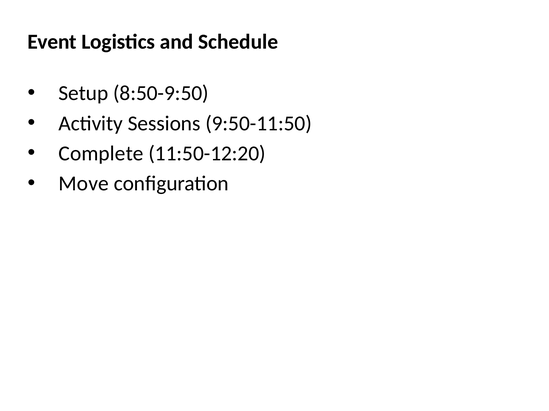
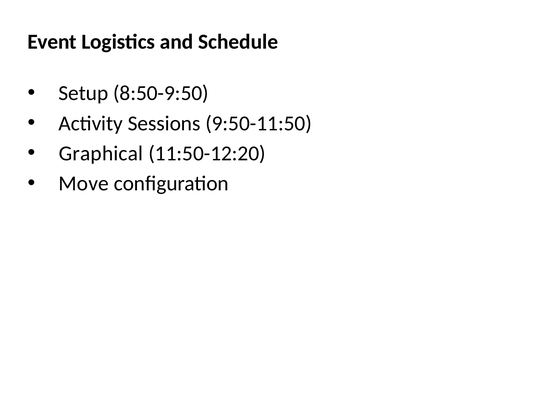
Complete: Complete -> Graphical (101, 154)
